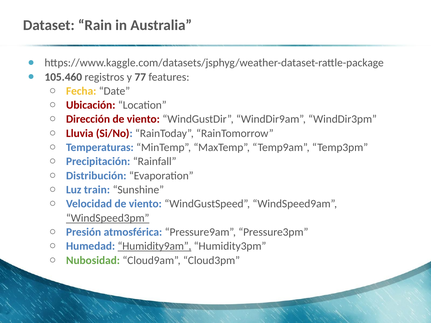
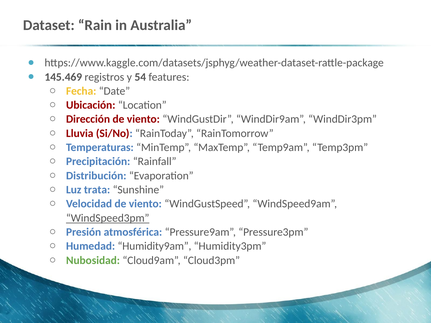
105.460: 105.460 -> 145.469 (63, 77)
77: 77 -> 54 (140, 77)
train: train -> trata (97, 190)
Humidity9am underline: present -> none (154, 246)
